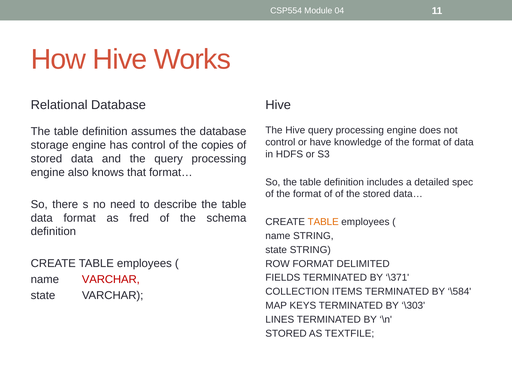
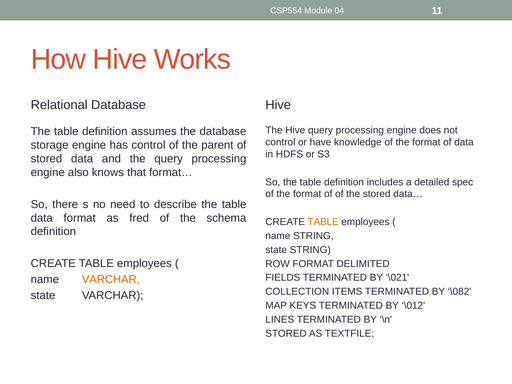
copies: copies -> parent (217, 145)
\371: \371 -> \021 (397, 278)
VARCHAR colour: red -> orange (111, 279)
\584: \584 -> \082 (459, 292)
\303: \303 -> \012 (413, 306)
